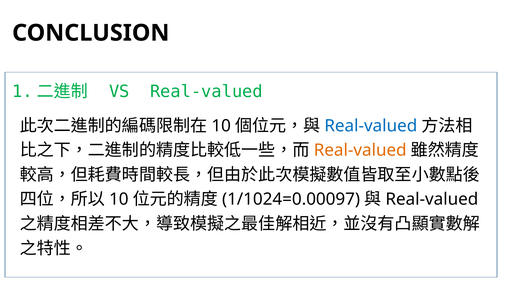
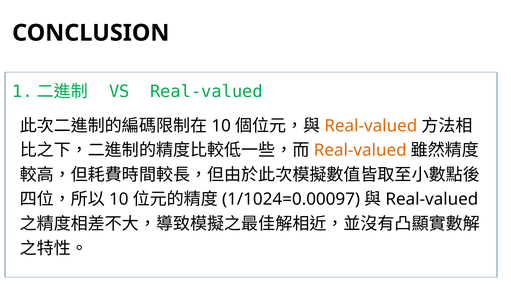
Real-valued colour: blue -> orange (371, 126)
